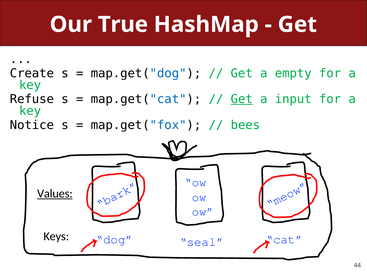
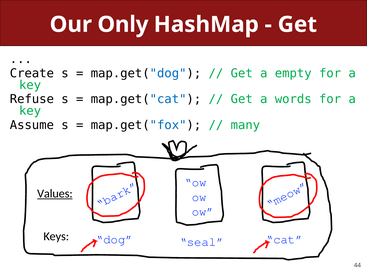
True: True -> Only (123, 25)
Get underline: present -> none (242, 99)
input: input -> words (293, 99)
Notice: Notice -> Assume (32, 125)
bees: bees -> many (245, 125)
